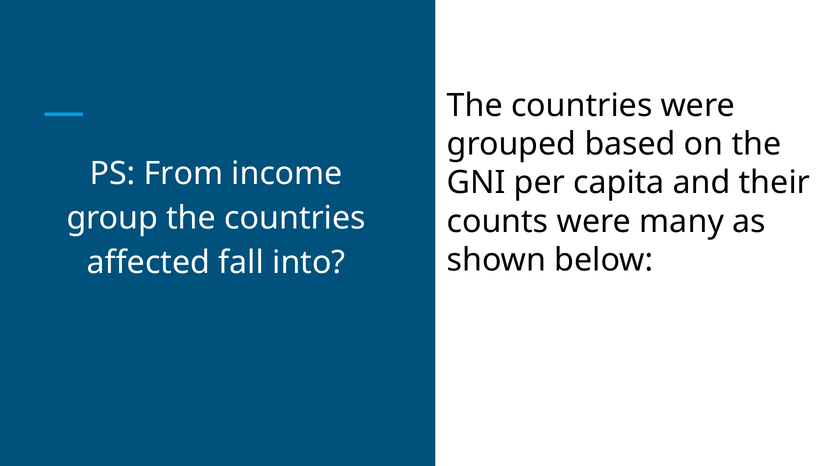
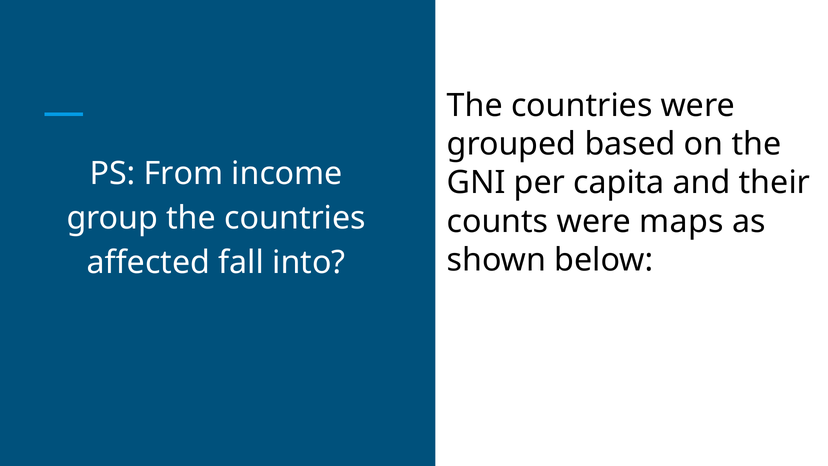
many: many -> maps (682, 221)
